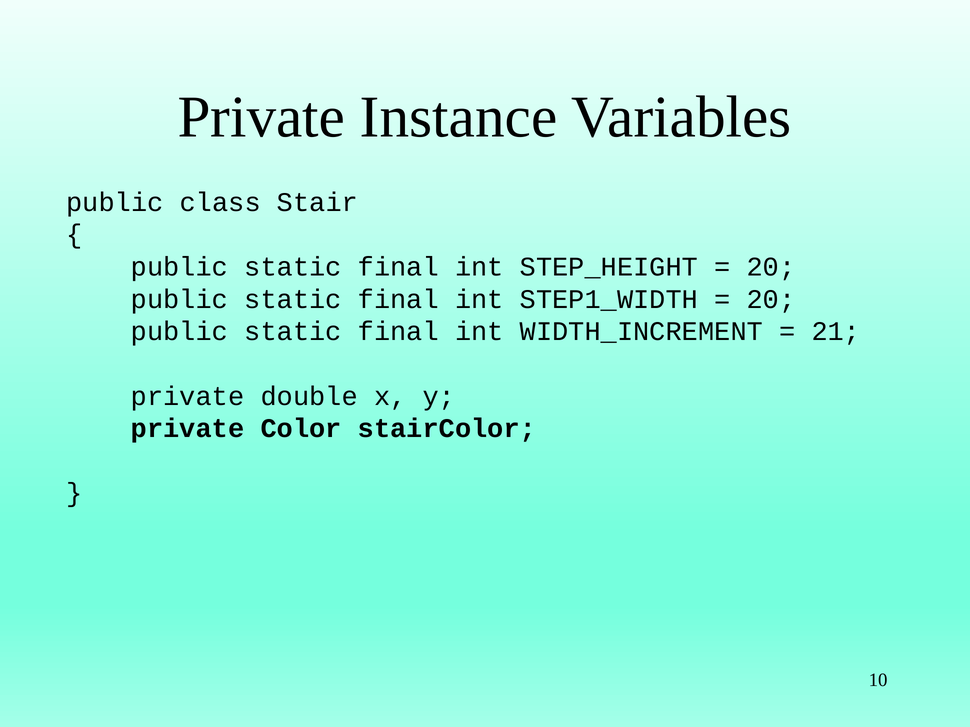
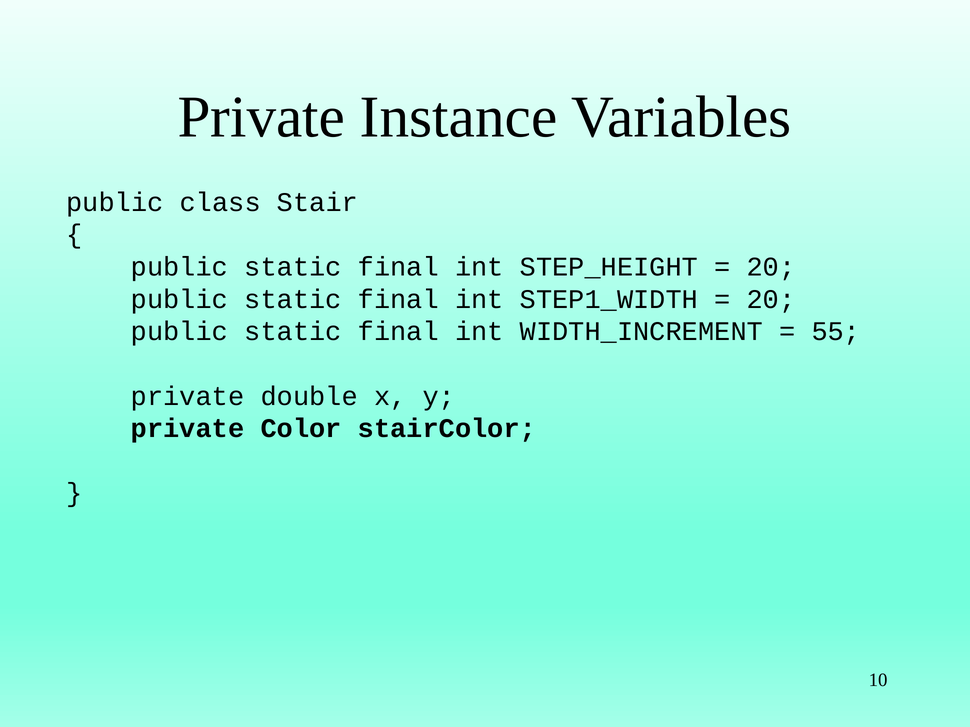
21: 21 -> 55 (836, 332)
